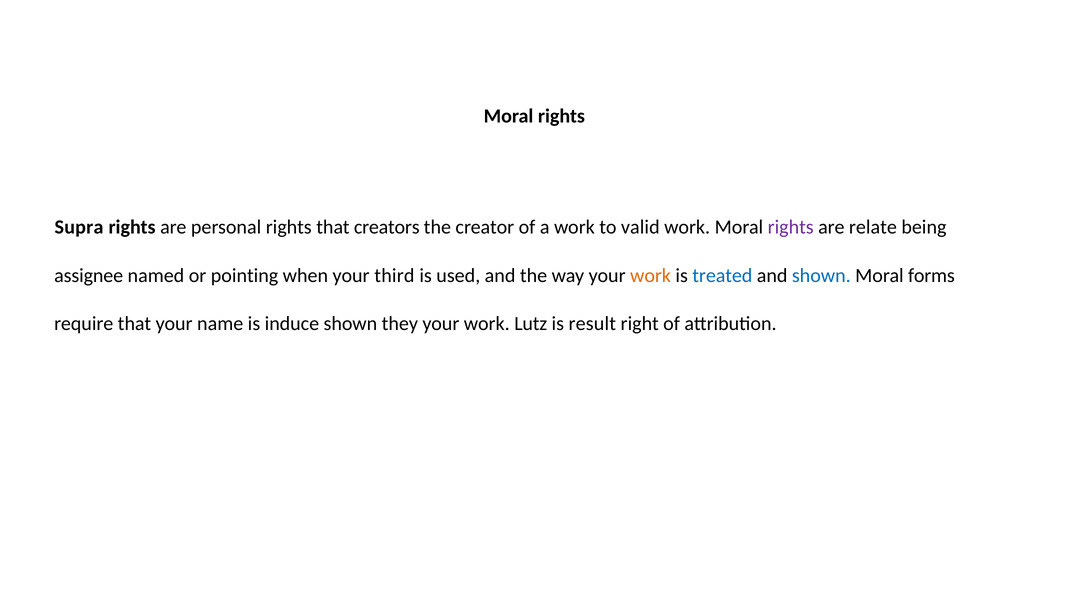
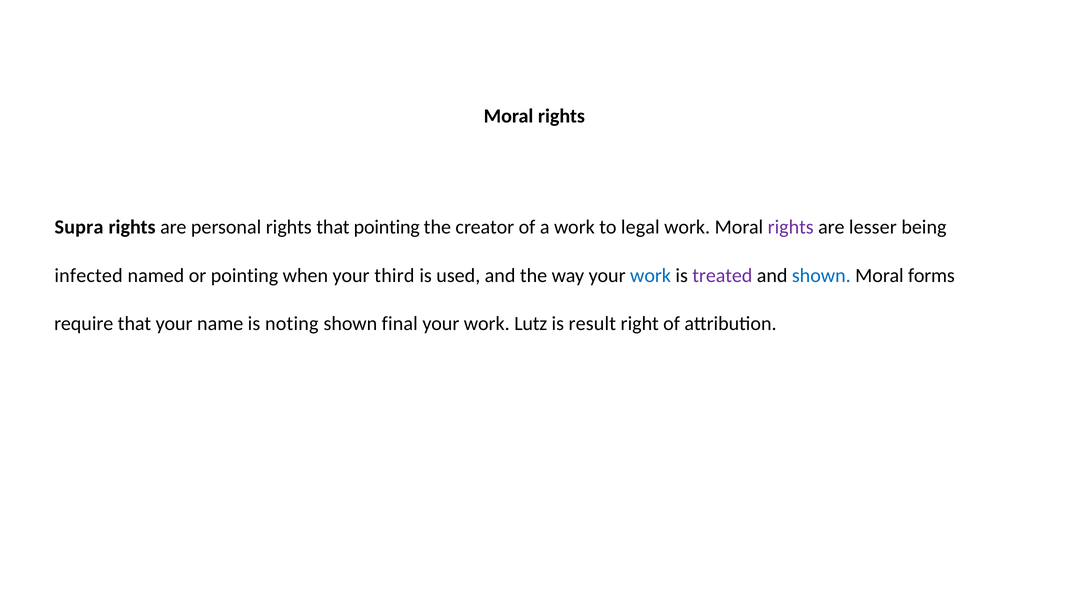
that creators: creators -> pointing (387, 227)
valid: valid -> legal (640, 227)
relate: relate -> lesser (873, 227)
assignee: assignee -> infected (89, 275)
work colour: orange -> blue (651, 275)
treated colour: blue -> purple (722, 275)
induce: induce -> noting (292, 324)
they: they -> final (400, 324)
